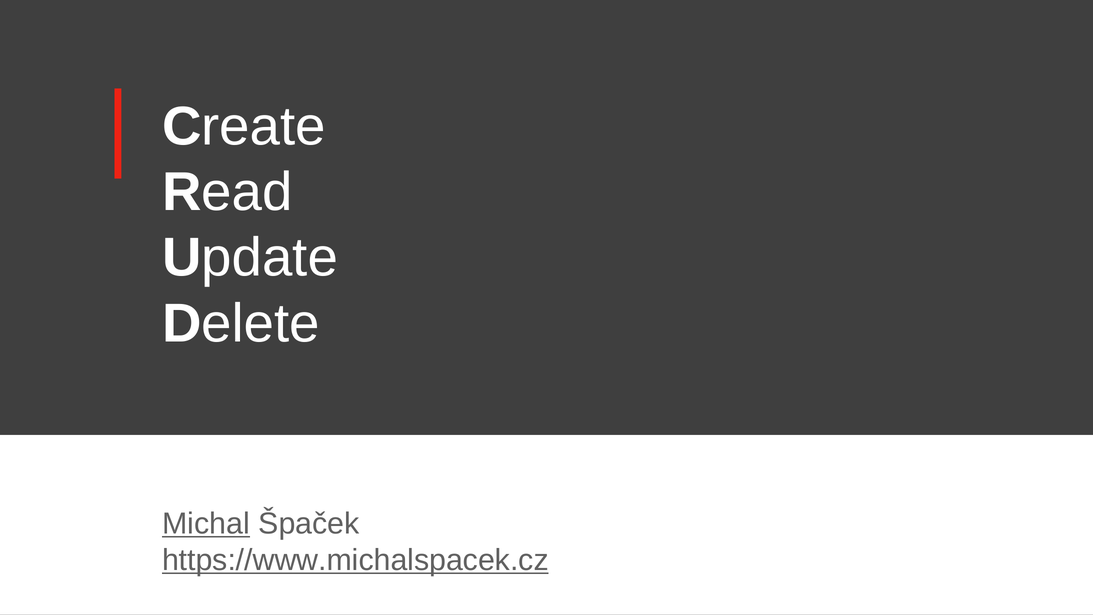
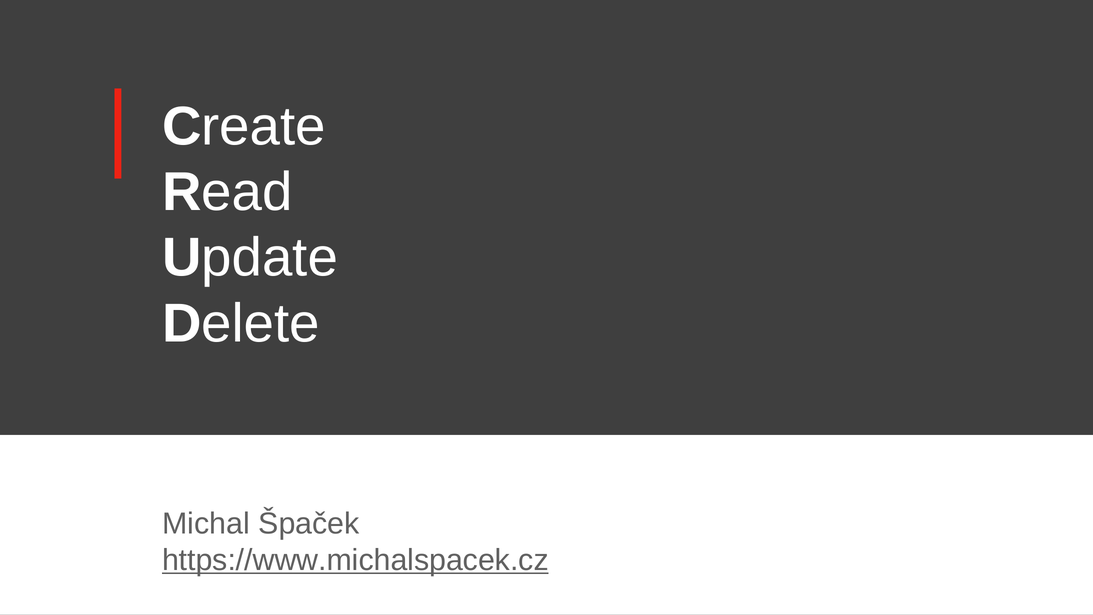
Michal underline: present -> none (206, 524)
